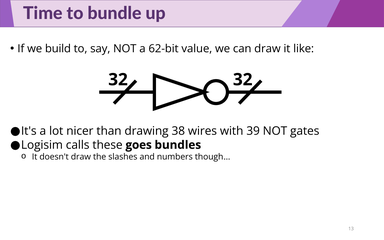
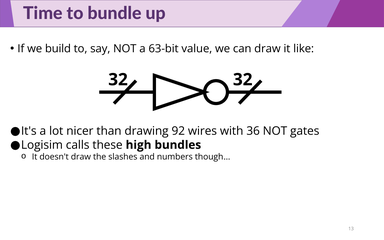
62-bit: 62-bit -> 63-bit (164, 49)
38: 38 -> 92 (178, 131)
39: 39 -> 36 (253, 131)
goes: goes -> high (139, 145)
